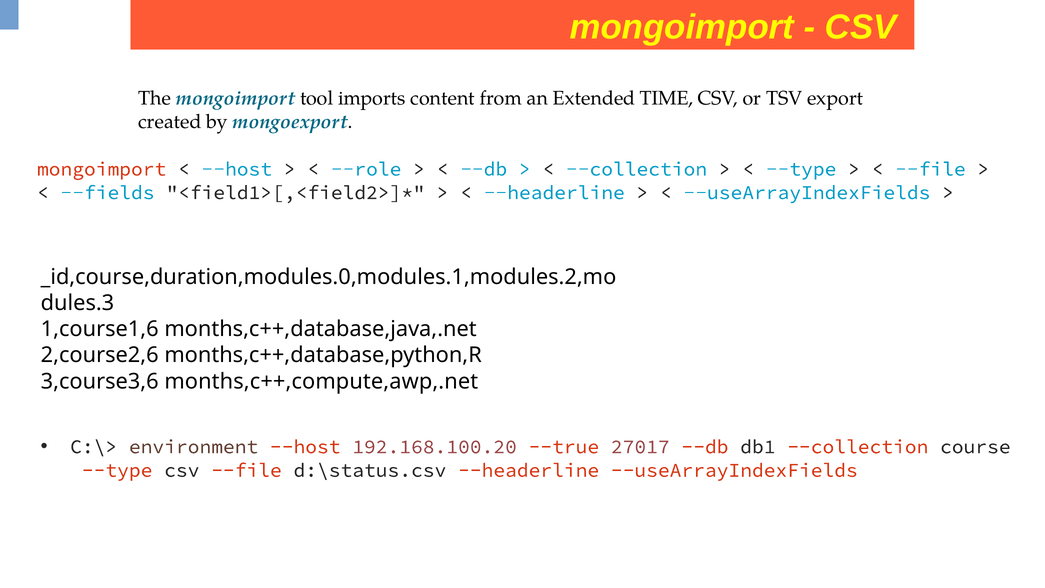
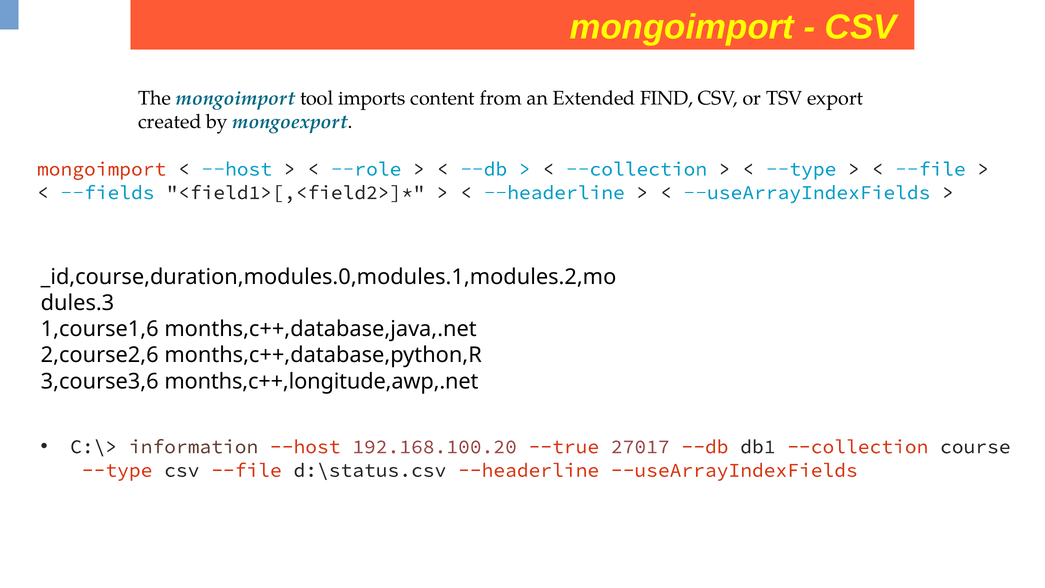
TIME: TIME -> FIND (667, 98)
months,c++,compute,awp,.net: months,c++,compute,awp,.net -> months,c++,longitude,awp,.net (321, 381)
environment: environment -> information (194, 447)
